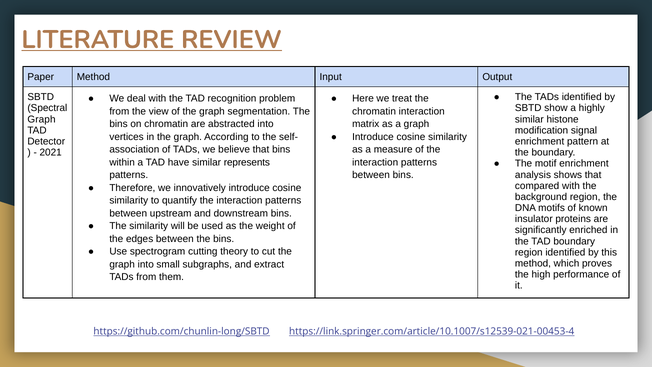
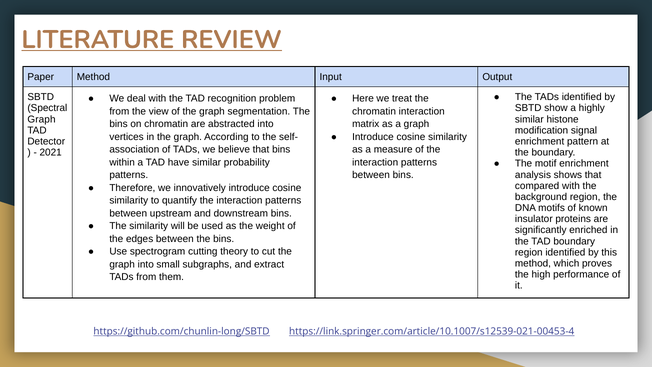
represents: represents -> probability (247, 162)
